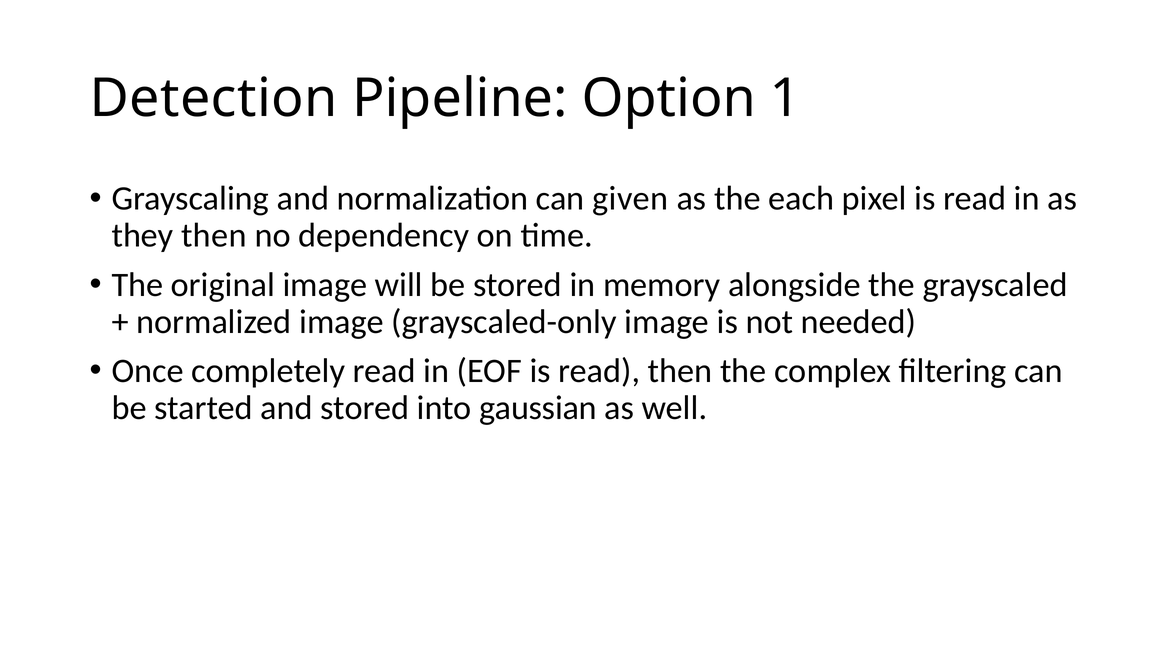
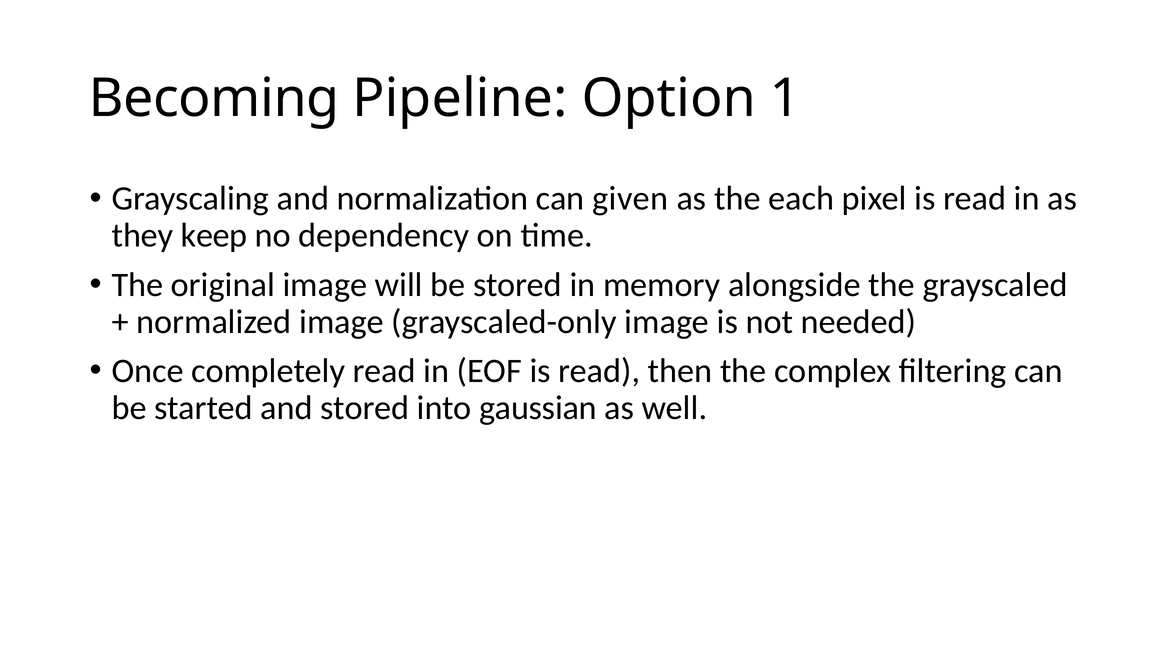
Detection: Detection -> Becoming (214, 99)
they then: then -> keep (214, 236)
